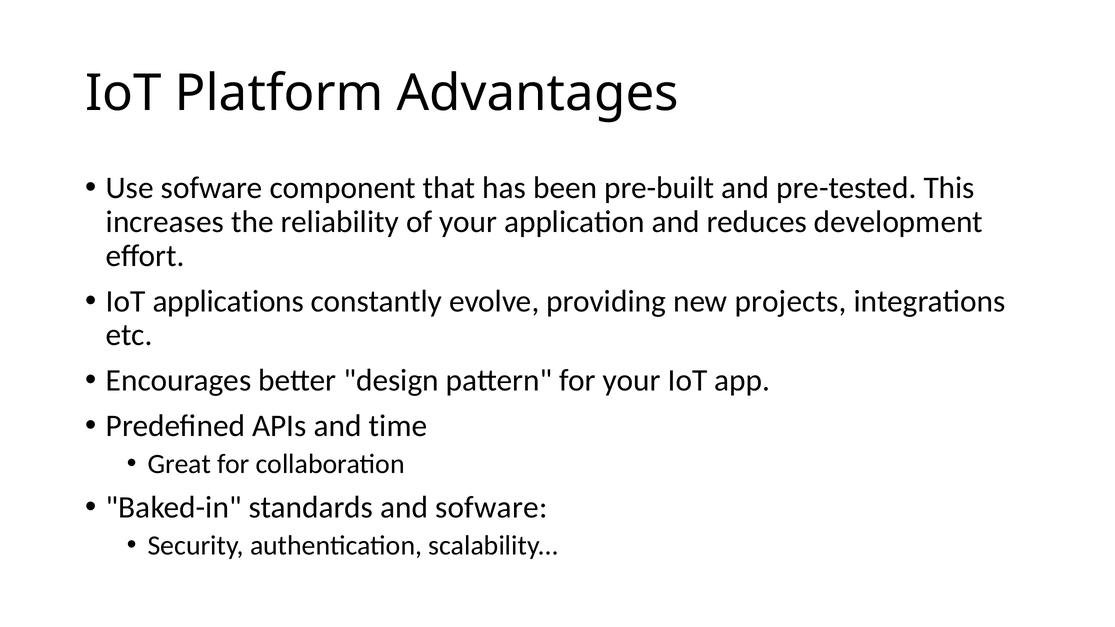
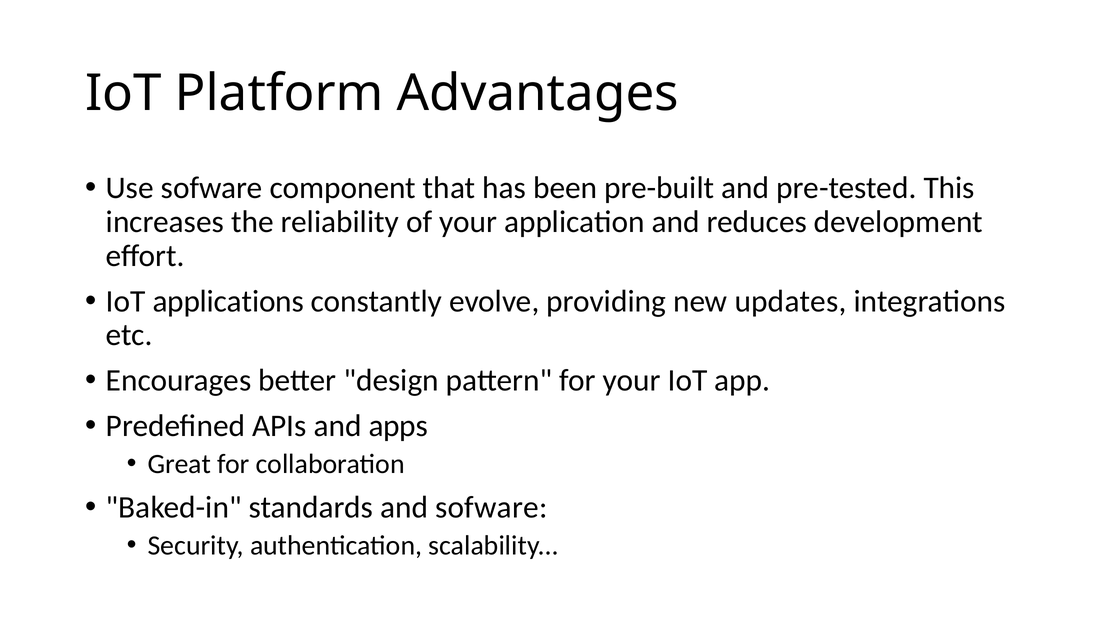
projects: projects -> updates (791, 301)
time: time -> apps (398, 426)
